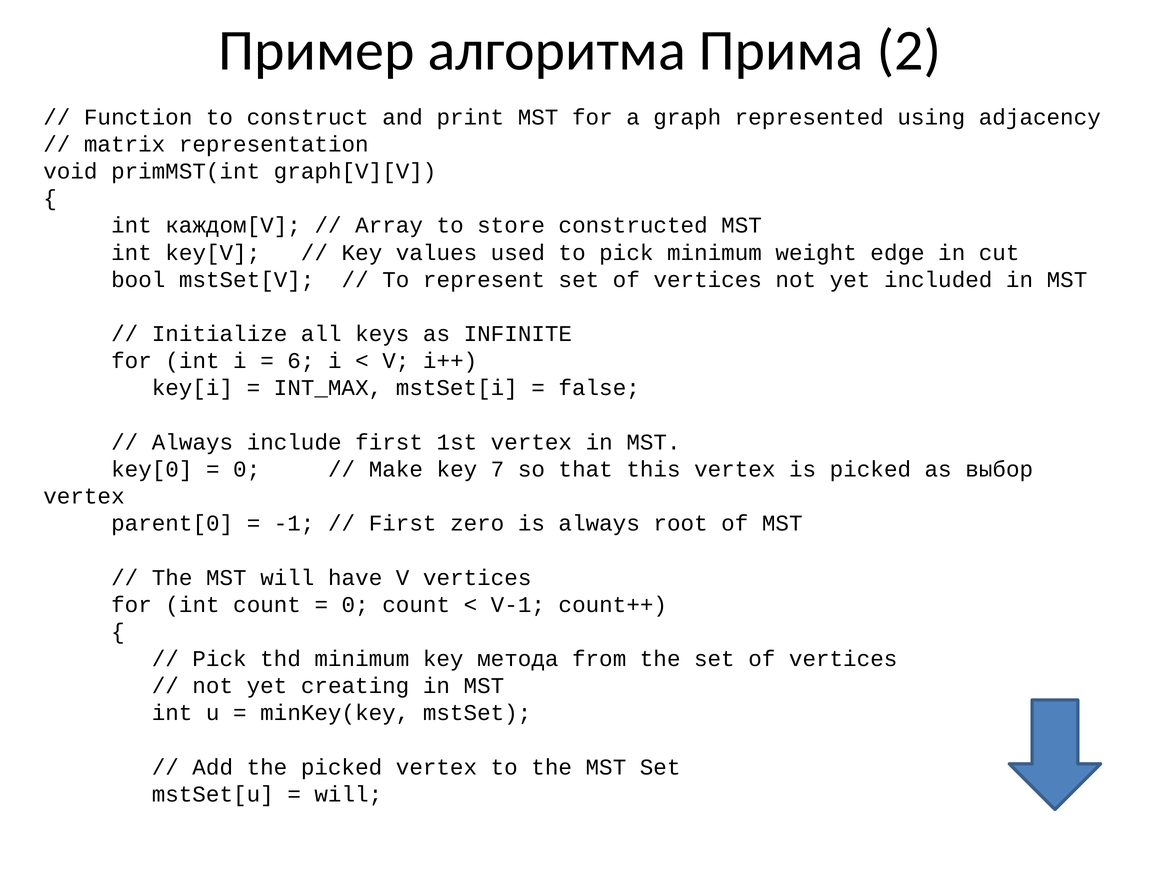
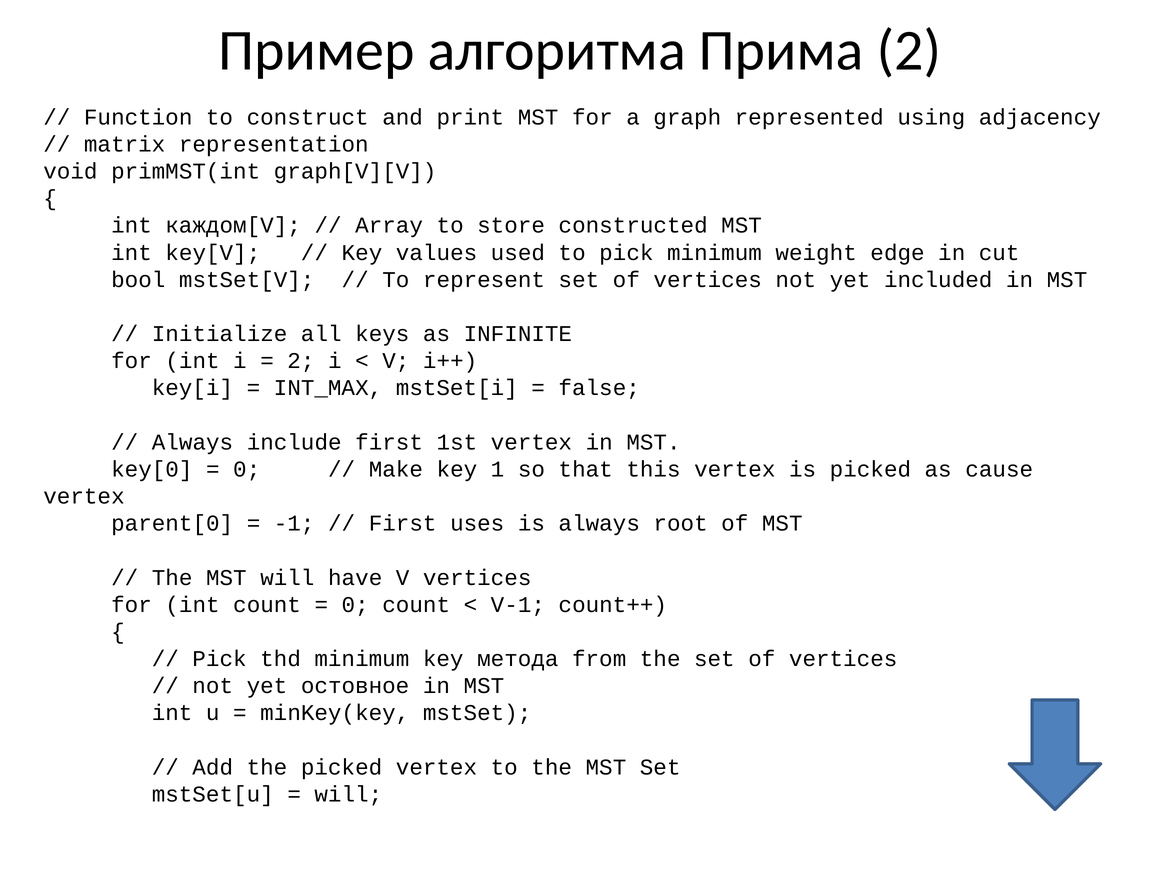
6: 6 -> 2 (301, 361)
7: 7 -> 1 (497, 469)
выбор: выбор -> cause (999, 469)
zero: zero -> uses (477, 523)
creating: creating -> остовное (355, 686)
